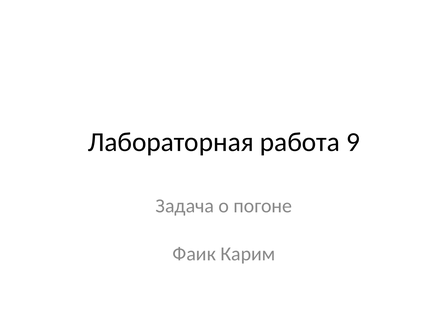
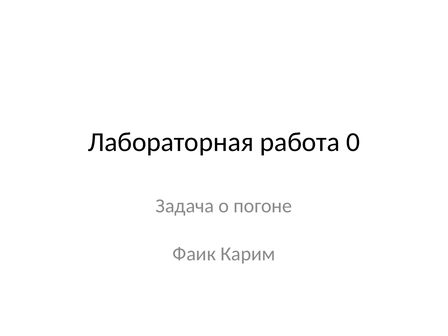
9: 9 -> 0 (353, 142)
